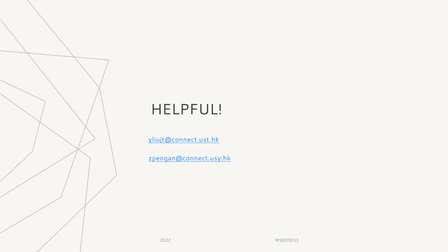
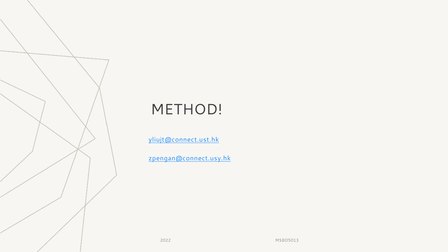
HELPFUL: HELPFUL -> METHOD (187, 110)
